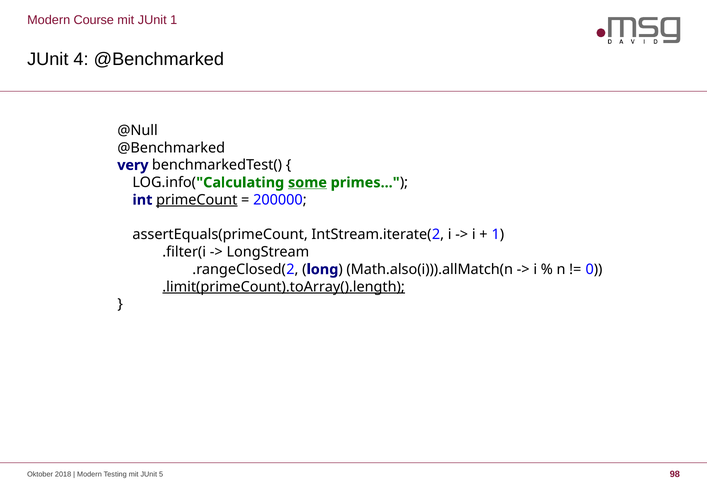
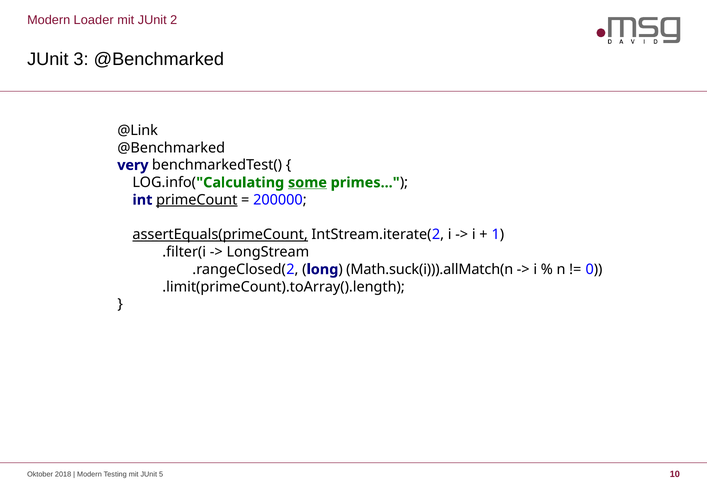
Course: Course -> Loader (94, 20)
JUnit 1: 1 -> 2 (174, 20)
4: 4 -> 3 (81, 59)
@Null: @Null -> @Link (138, 131)
assertEquals(primeCount underline: none -> present (220, 235)
Math.also(i))).allMatch(n: Math.also(i))).allMatch(n -> Math.suck(i))).allMatch(n (430, 270)
.limit(primeCount).toArray().length underline: present -> none (284, 287)
98: 98 -> 10 (675, 475)
